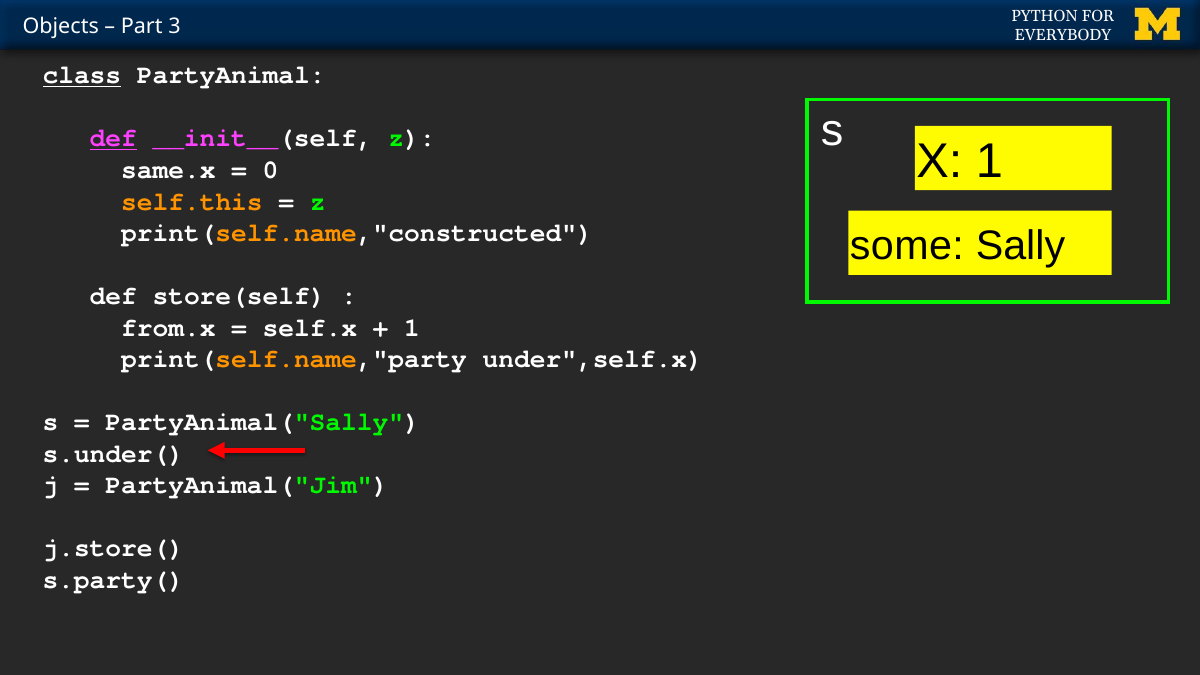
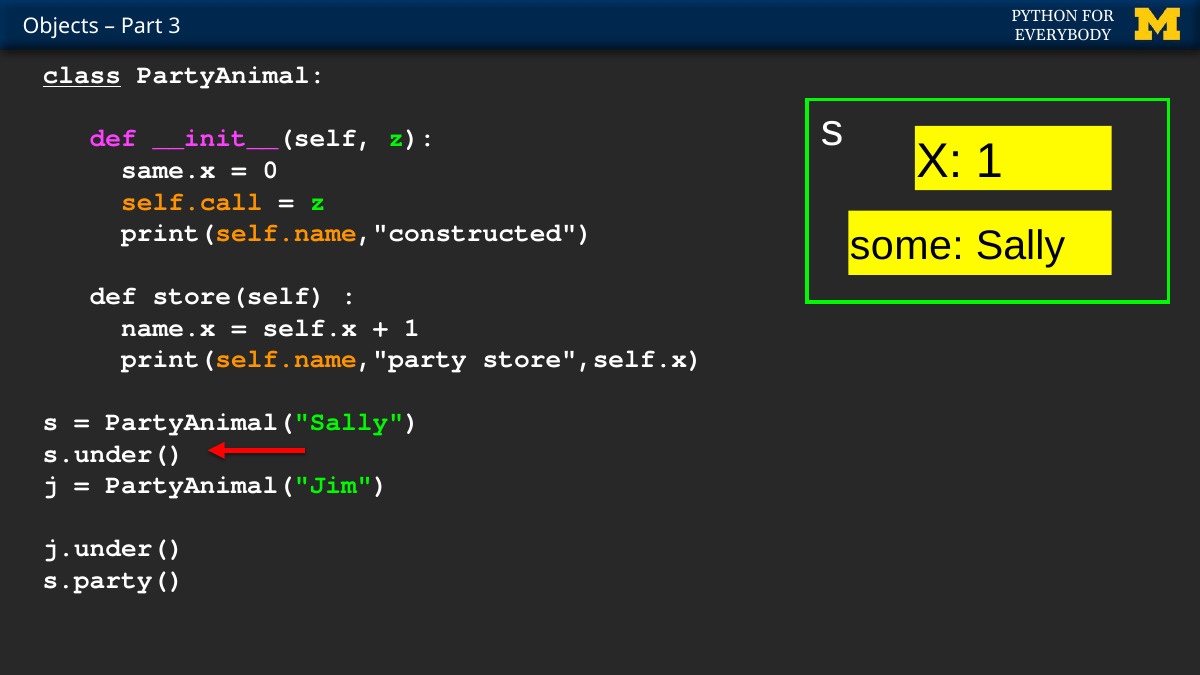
def underline: present -> none (113, 138)
self.this: self.this -> self.call (192, 201)
from.x: from.x -> name.x (168, 327)
under",self.x: under",self.x -> store",self.x (593, 359)
j.store(: j.store( -> j.under( (113, 548)
